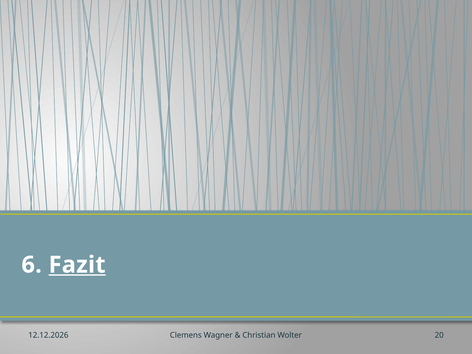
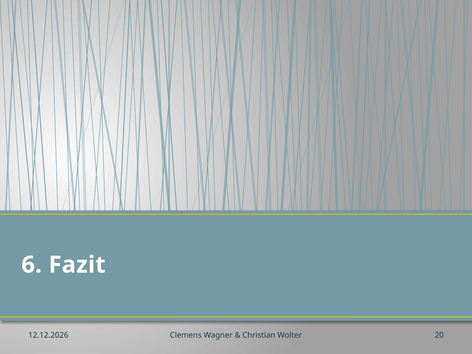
Fazit underline: present -> none (77, 265)
